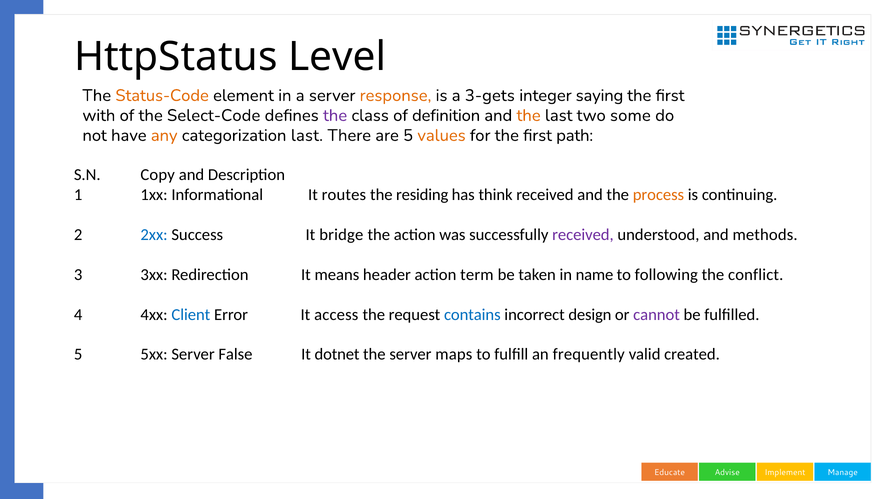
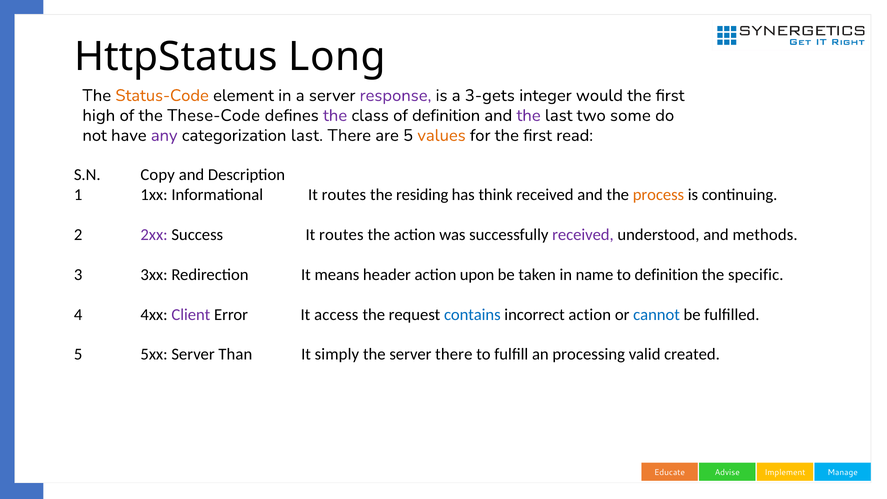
Level: Level -> Long (337, 57)
response colour: orange -> purple (395, 95)
saying: saying -> would (599, 95)
with: with -> high (99, 115)
Select-Code: Select-Code -> These-Code (214, 115)
the colour: orange -> purple (529, 115)
any colour: orange -> purple (164, 135)
path: path -> read (575, 135)
2xx colour: blue -> purple (154, 235)
Success It bridge: bridge -> routes (341, 235)
term: term -> upon (477, 275)
to following: following -> definition (666, 275)
conflict: conflict -> specific (756, 275)
Client colour: blue -> purple (191, 315)
incorrect design: design -> action (590, 315)
cannot colour: purple -> blue (657, 315)
False: False -> Than (235, 354)
dotnet: dotnet -> simply (337, 354)
server maps: maps -> there (454, 354)
frequently: frequently -> processing (589, 354)
